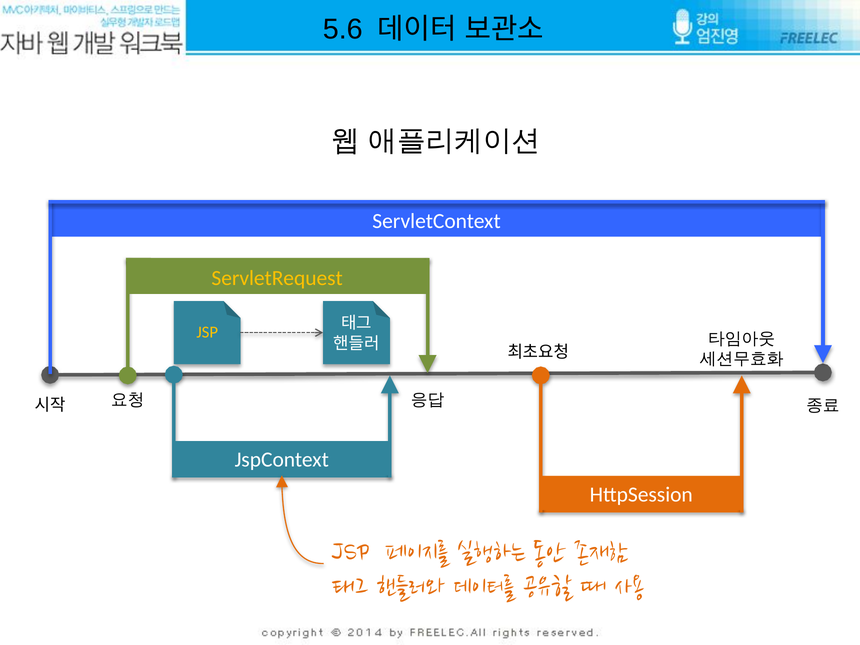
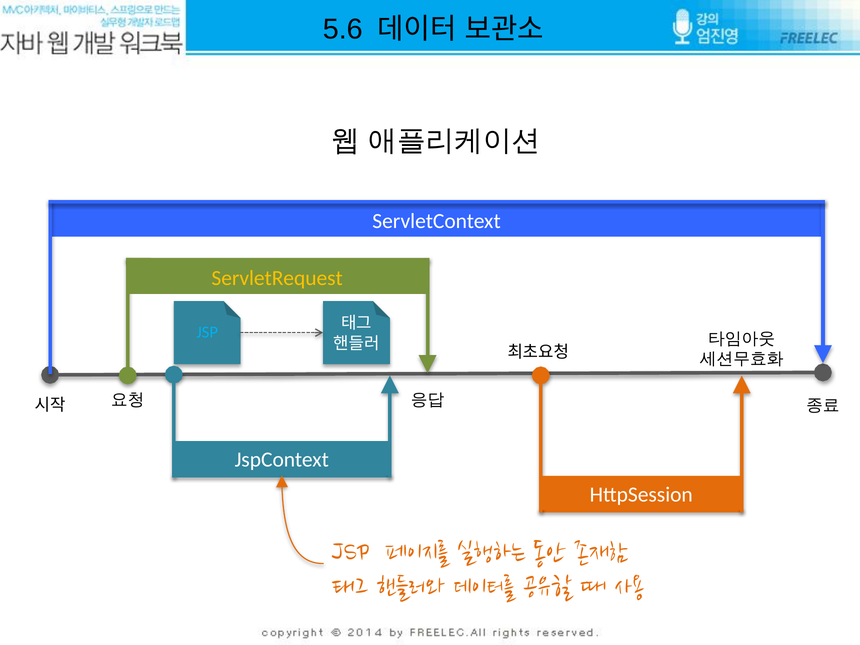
JSP colour: yellow -> light blue (207, 332)
